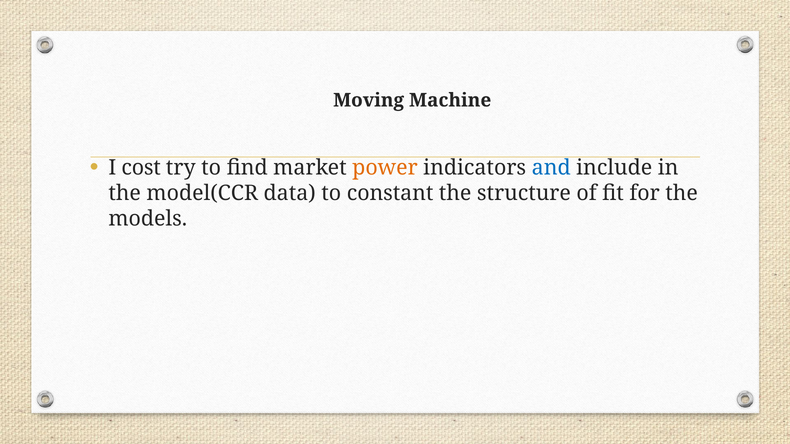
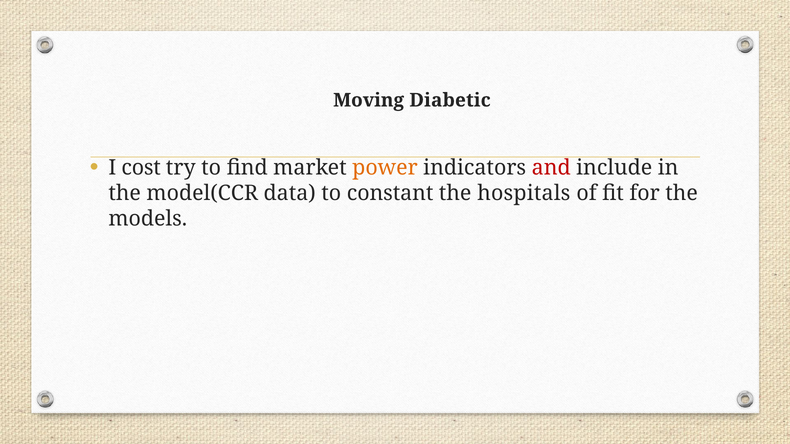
Machine: Machine -> Diabetic (450, 100)
and colour: blue -> red (551, 168)
structure: structure -> hospitals (524, 193)
